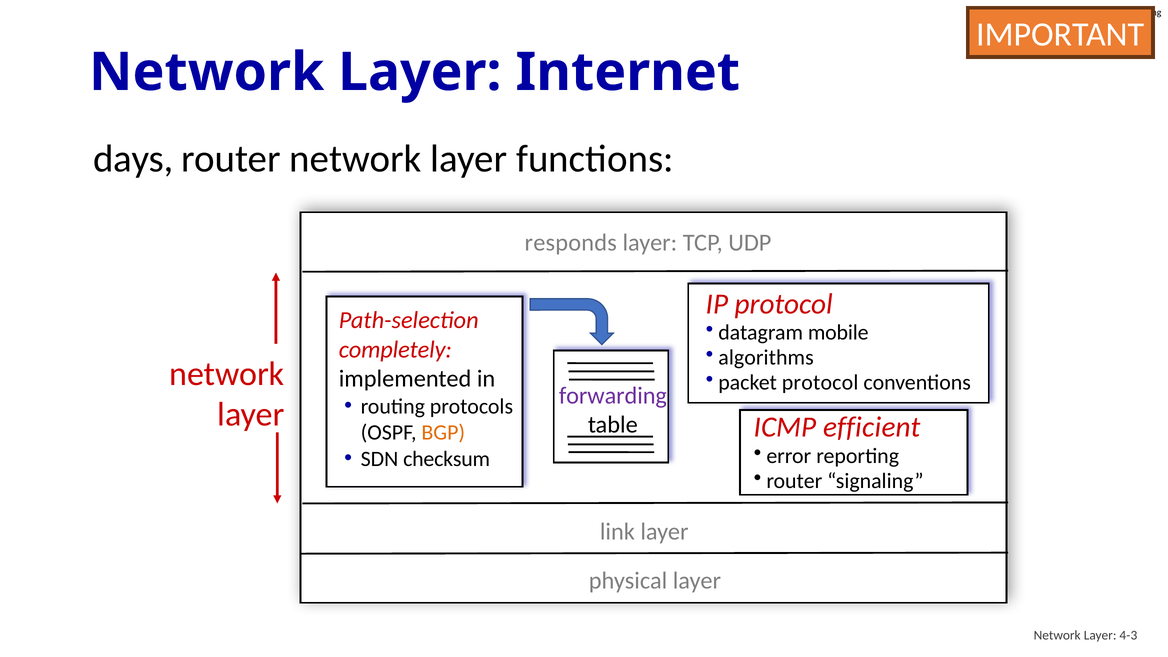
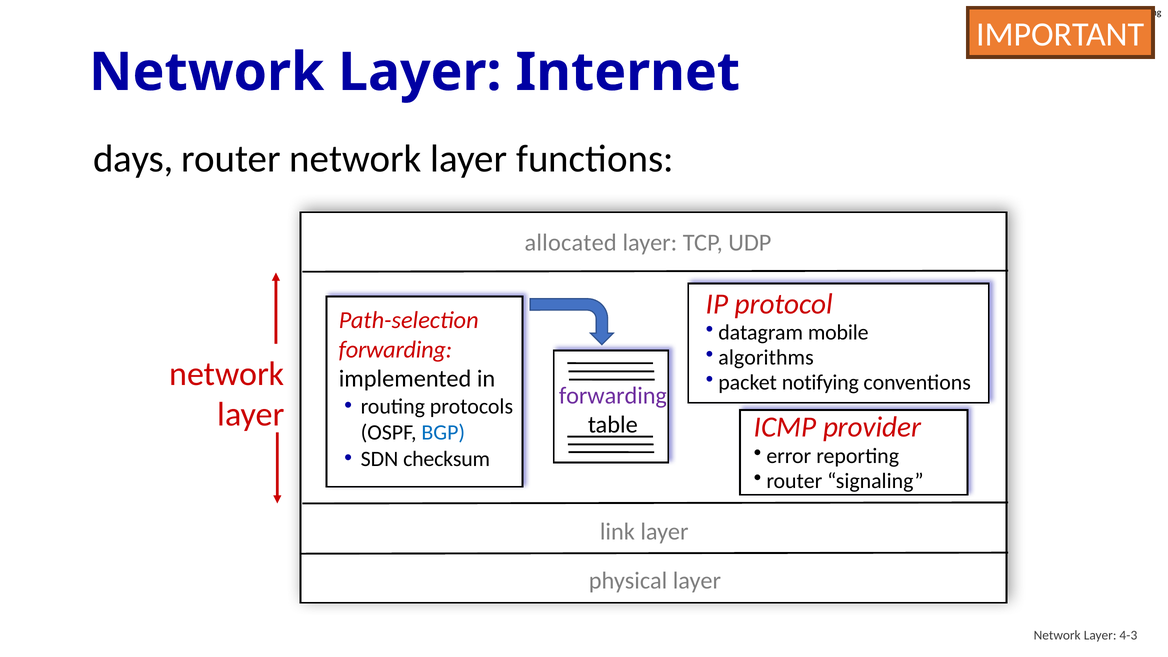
responds: responds -> allocated (571, 243)
completely: completely -> forwarding (395, 350)
packet protocol: protocol -> notifying (820, 382)
efficient: efficient -> provider (872, 427)
BGP colour: orange -> blue (443, 433)
